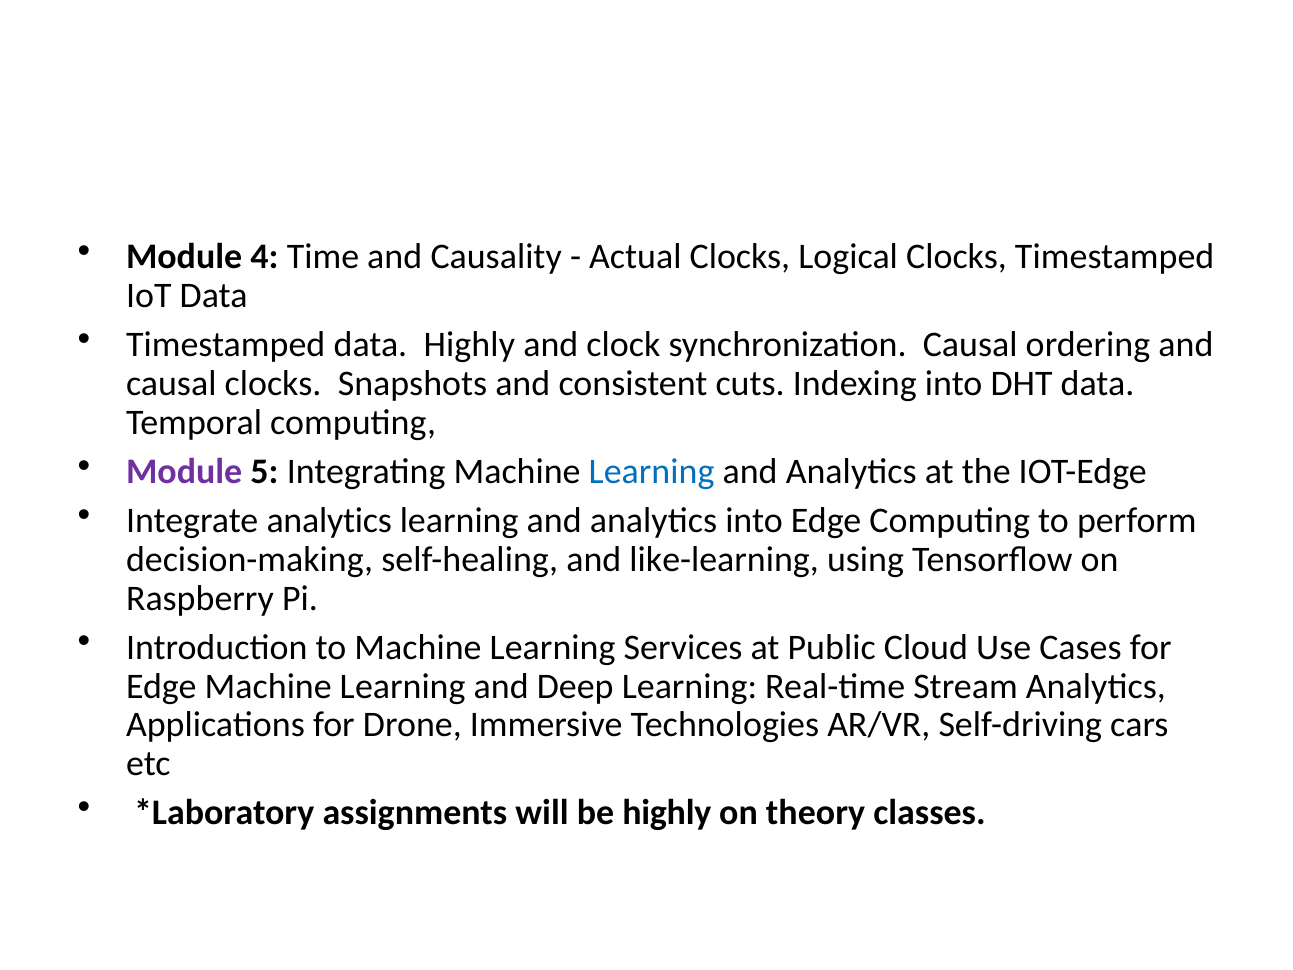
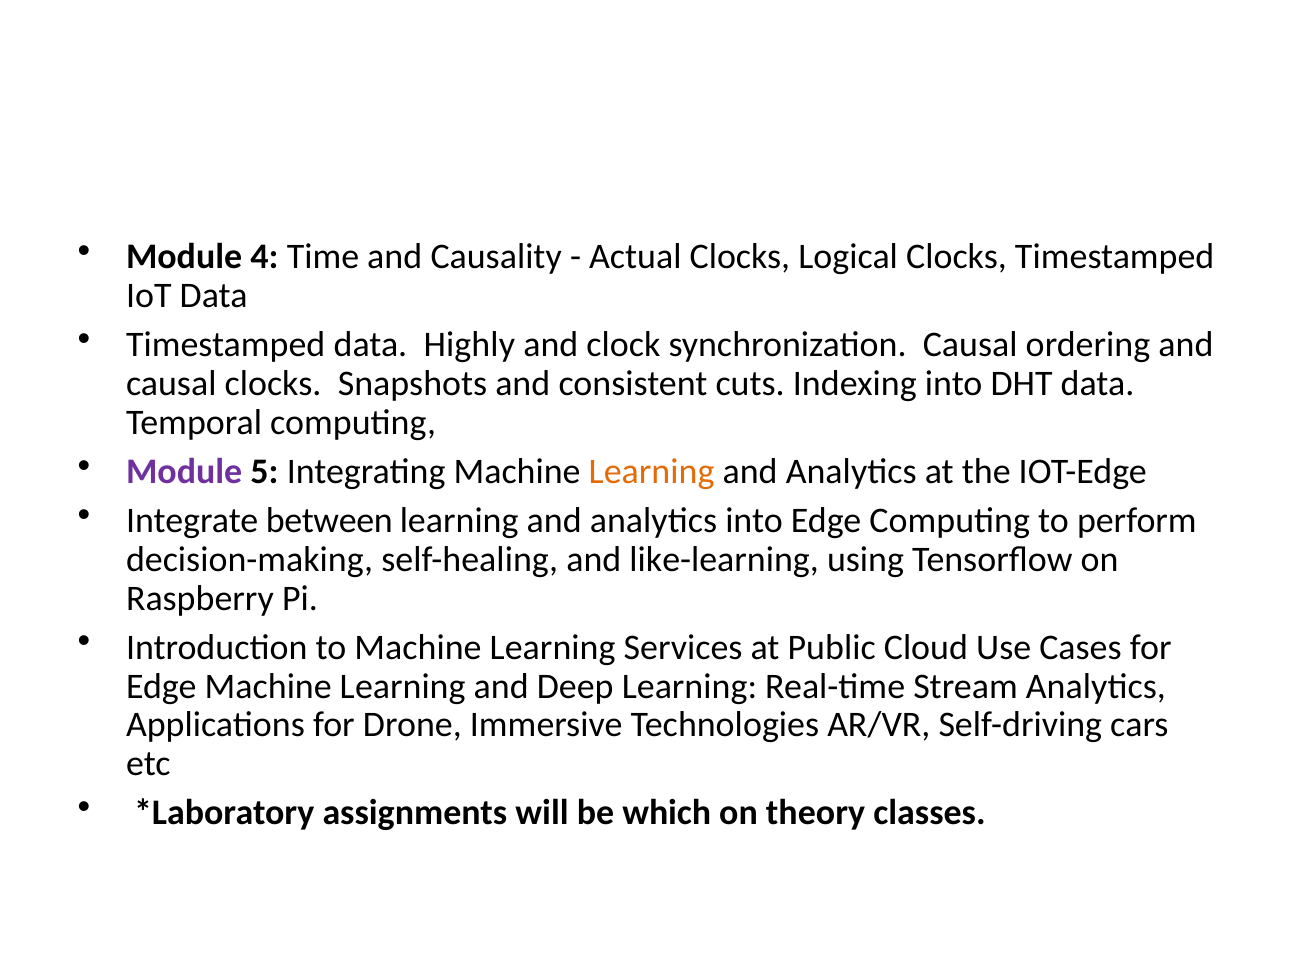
Learning colour: blue -> orange (652, 471)
Integrate analytics: analytics -> between (329, 521)
be highly: highly -> which (667, 813)
